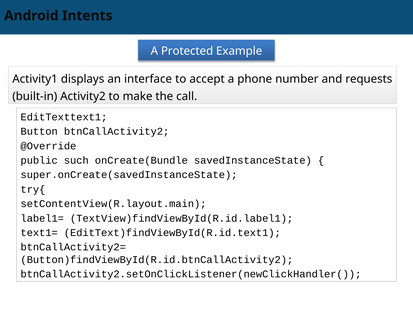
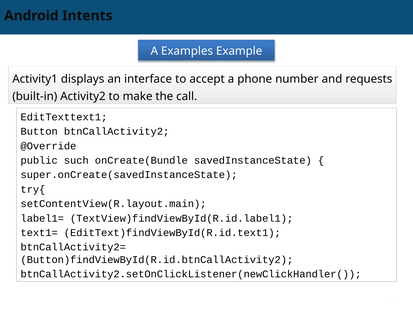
Protected: Protected -> Examples (187, 51)
